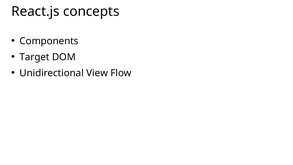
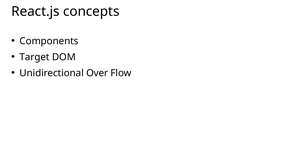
View: View -> Over (97, 73)
